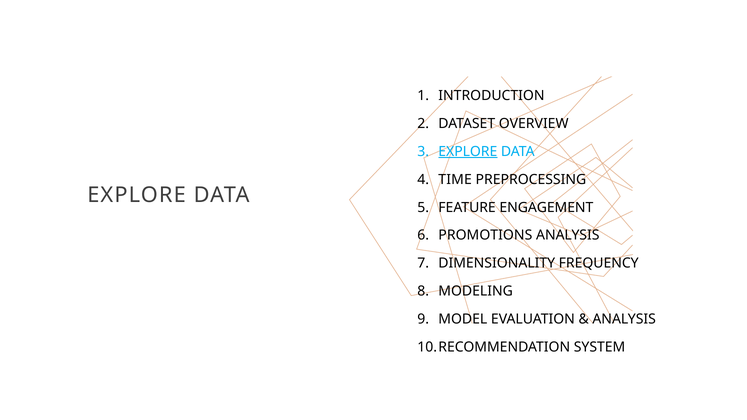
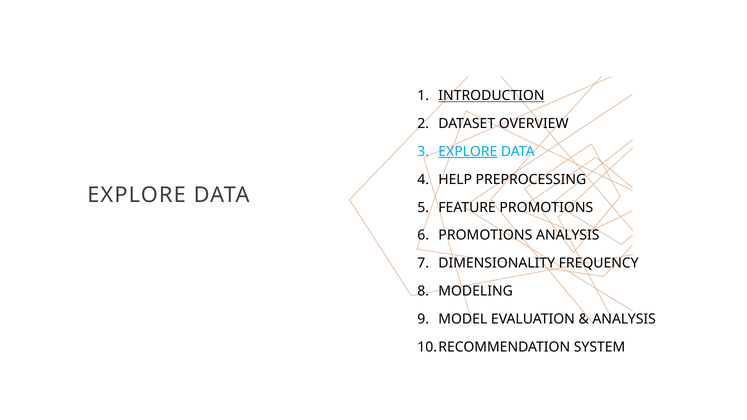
INTRODUCTION underline: none -> present (491, 96)
TIME: TIME -> HELP (455, 180)
FEATURE ENGAGEMENT: ENGAGEMENT -> PROMOTIONS (546, 207)
